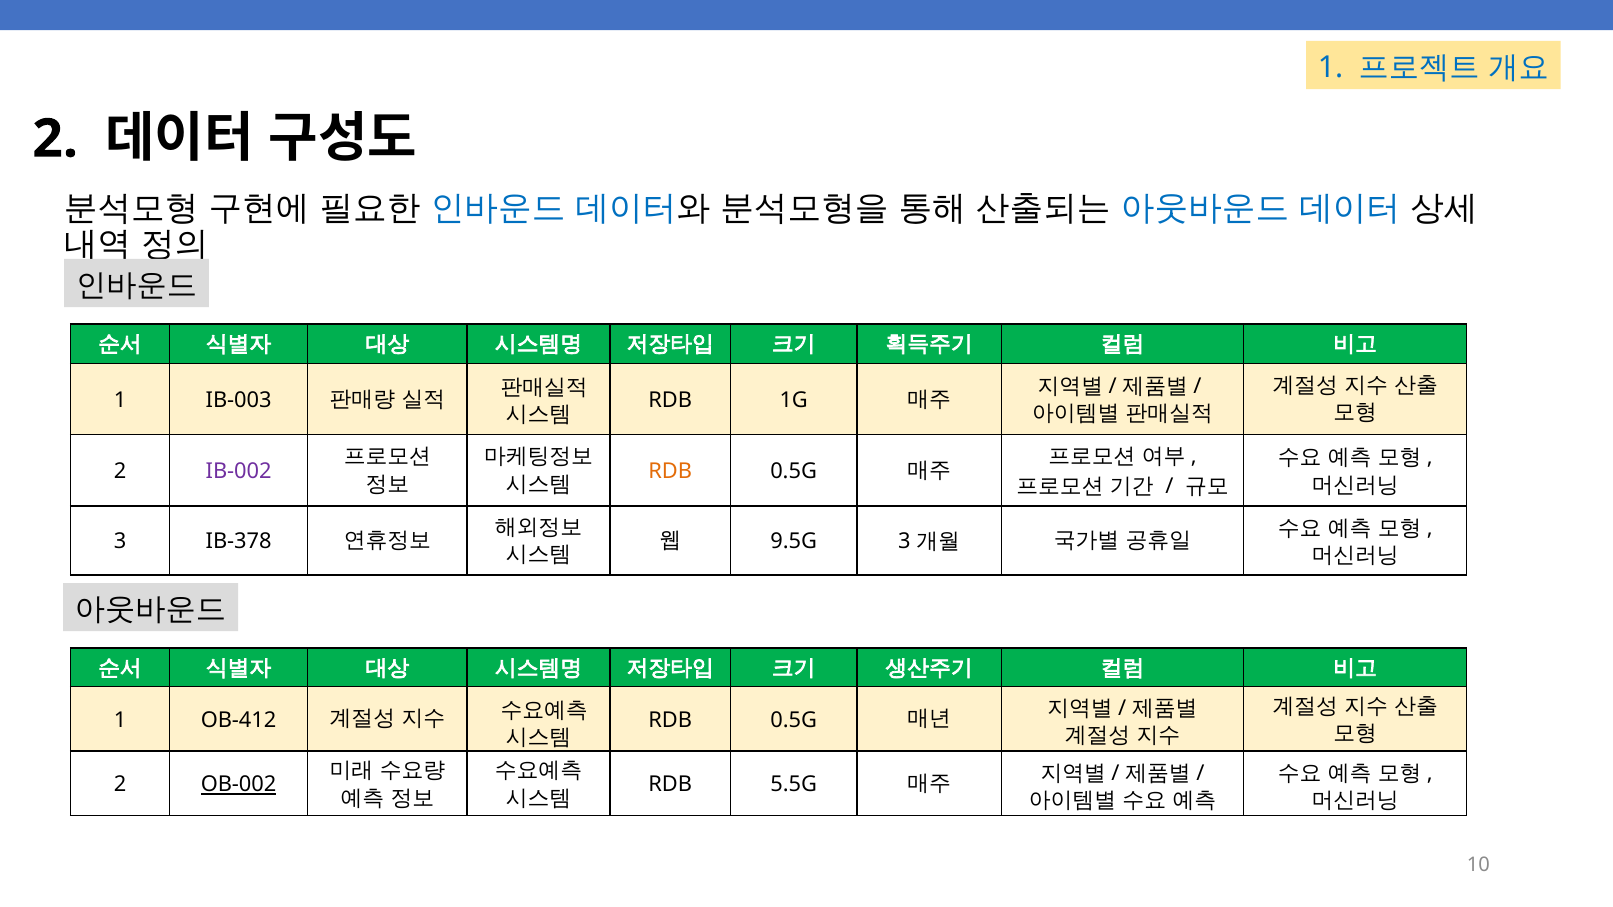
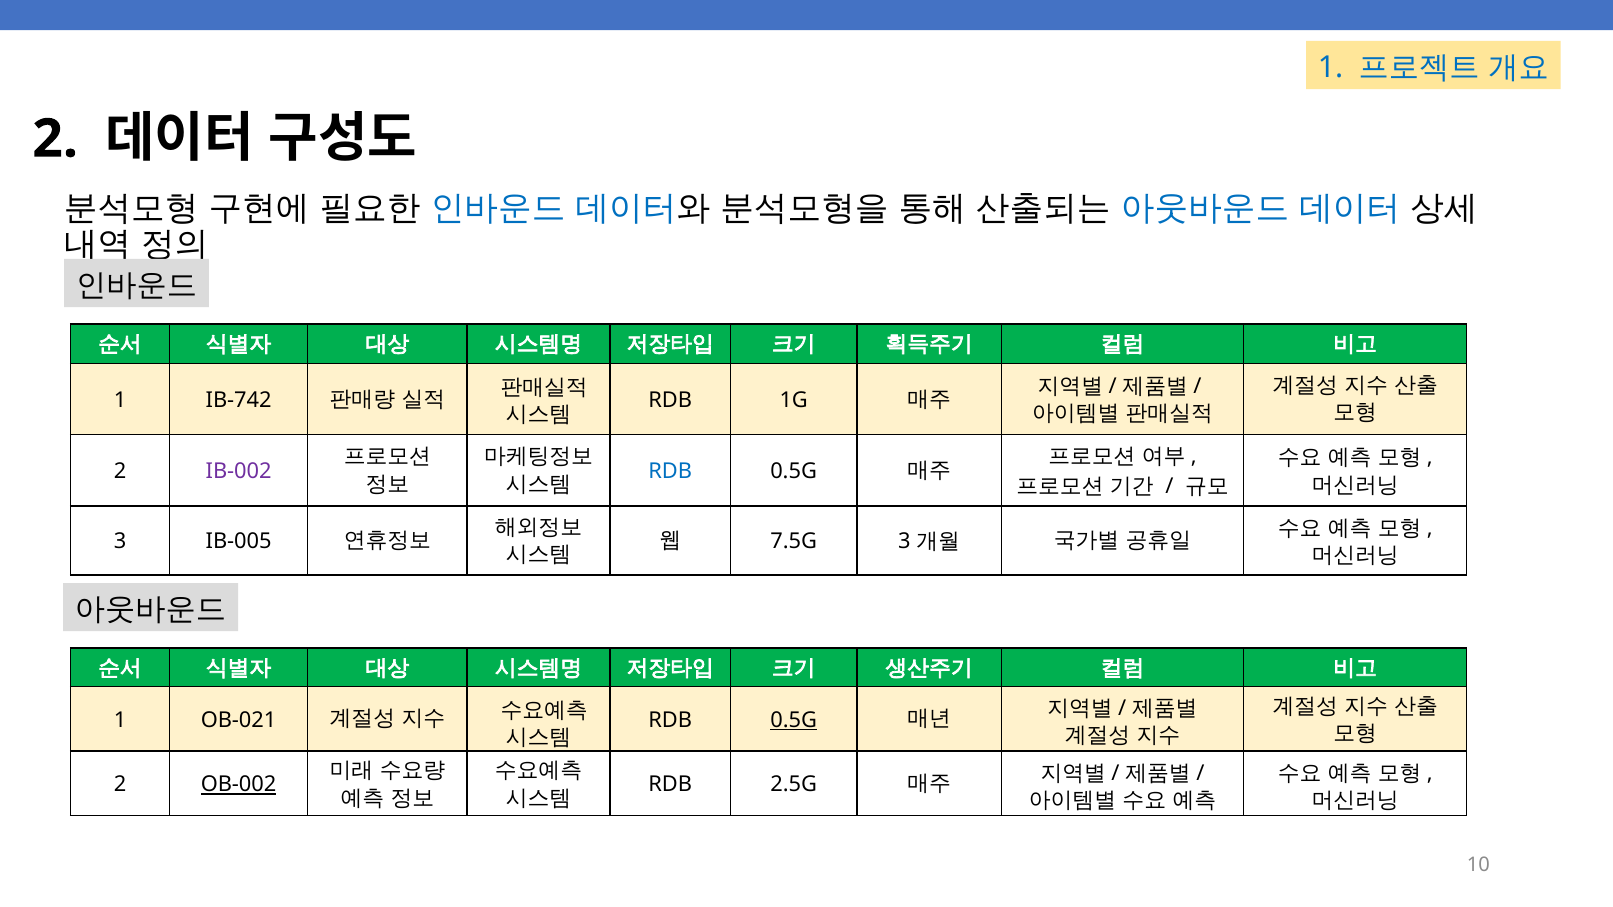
IB-003: IB-003 -> IB-742 (239, 400)
RDB colour: orange -> blue (670, 472)
9.5G: 9.5G -> 7.5G (794, 542)
IB-378: IB-378 -> IB-005 (239, 542)
OB-412: OB-412 -> OB-021 (239, 720)
0.5G underline: none -> present (794, 720)
5.5G: 5.5G -> 2.5G (794, 785)
